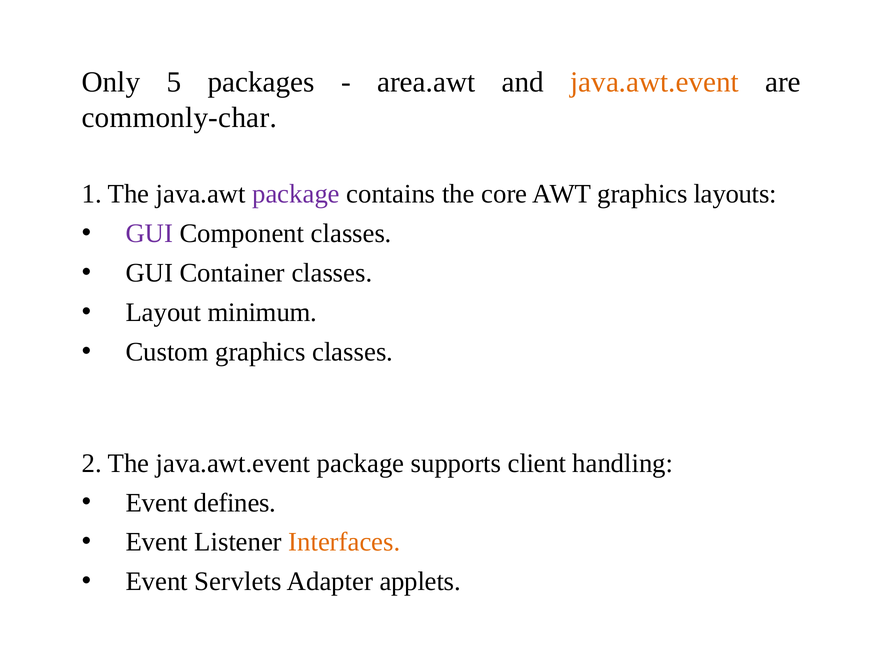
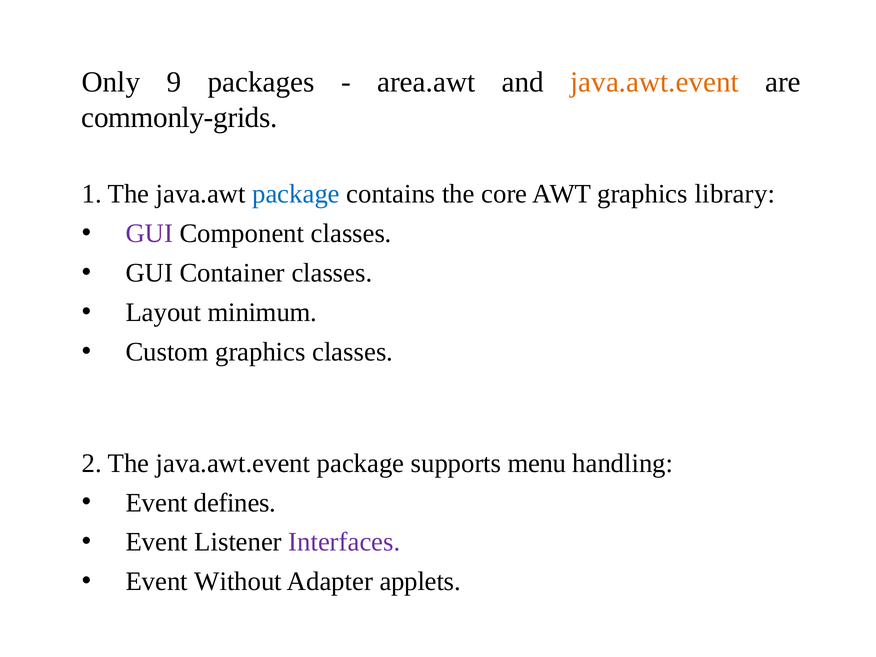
5: 5 -> 9 (174, 82)
commonly-char: commonly-char -> commonly-grids (180, 117)
package colour: purple -> blue (296, 194)
layouts: layouts -> library (735, 194)
client: client -> menu (537, 463)
Interfaces colour: orange -> purple (344, 542)
Servlets: Servlets -> Without (238, 582)
